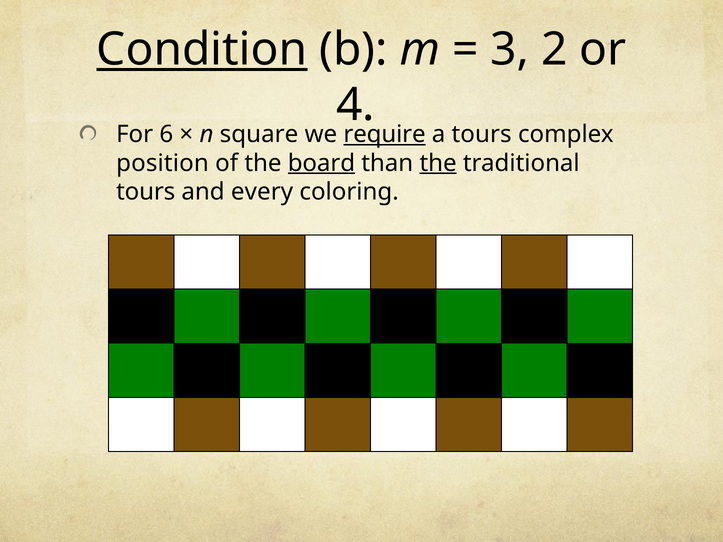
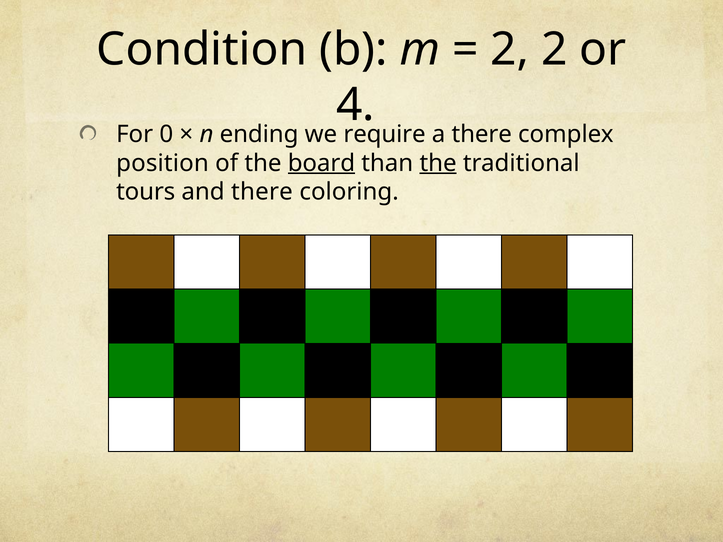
Condition underline: present -> none (202, 50)
3: 3 -> 2 (510, 50)
6: 6 -> 0 (166, 134)
square: square -> ending (259, 134)
require underline: present -> none (385, 134)
a tours: tours -> there (482, 134)
and every: every -> there (262, 192)
